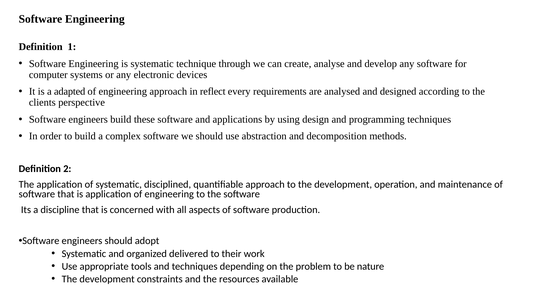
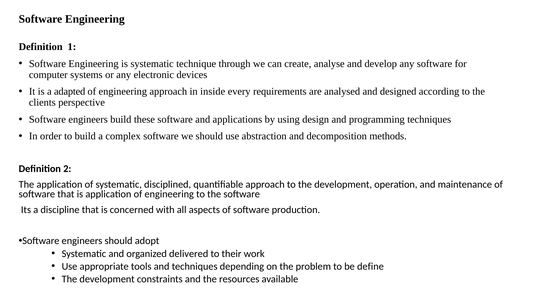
reflect: reflect -> inside (213, 91)
nature: nature -> define (370, 266)
